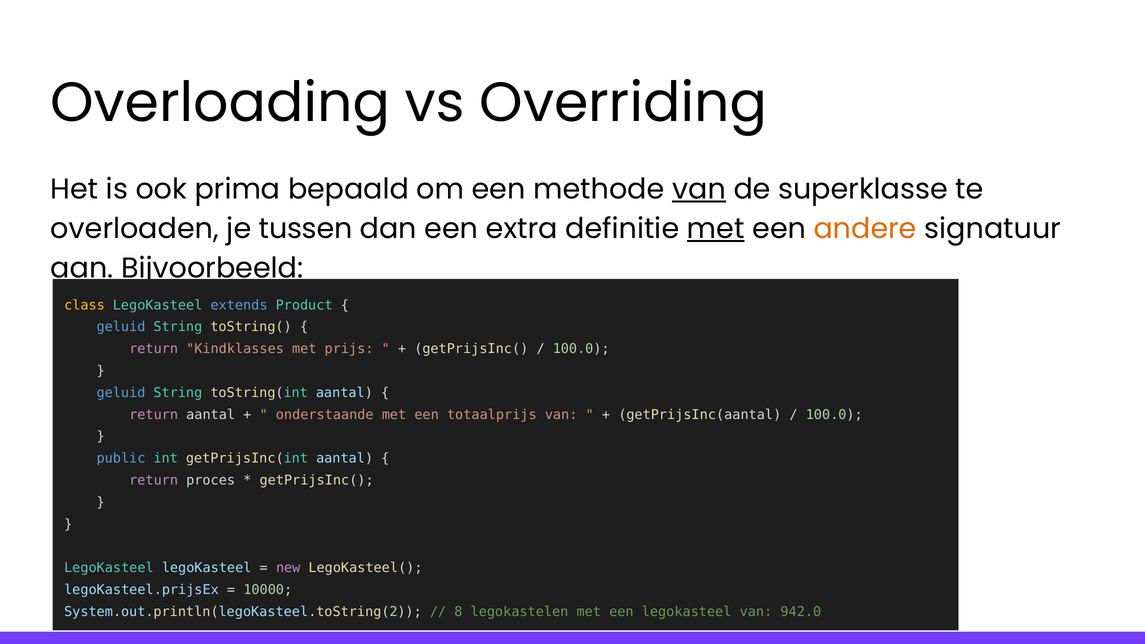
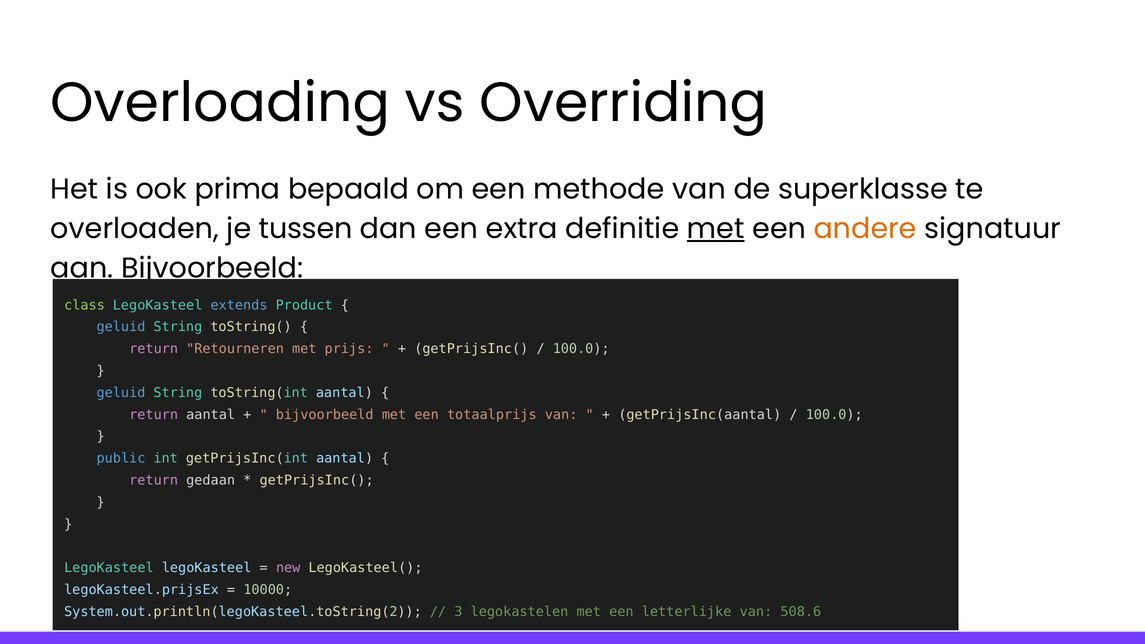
van underline: present -> none (699, 189)
class colour: yellow -> light green (84, 305)
Kindklasses: Kindklasses -> Retourneren (235, 349)
onderstaande: onderstaande -> bijvoorbeeld (325, 415)
proces: proces -> gedaan (211, 480)
8: 8 -> 3 (458, 612)
een legokasteel: legokasteel -> letterlijke (687, 612)
942.0: 942.0 -> 508.6 (801, 612)
